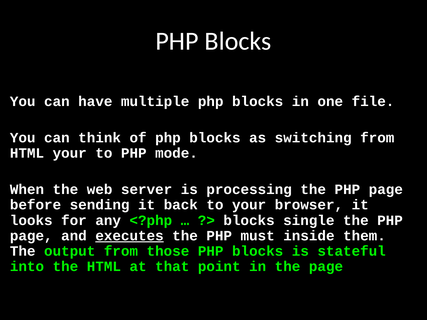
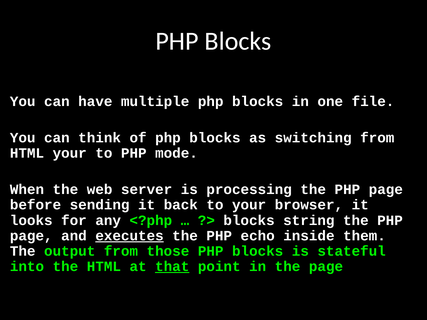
single: single -> string (309, 220)
must: must -> echo (258, 236)
that underline: none -> present (172, 267)
